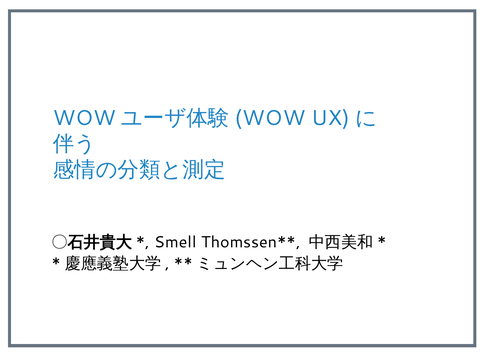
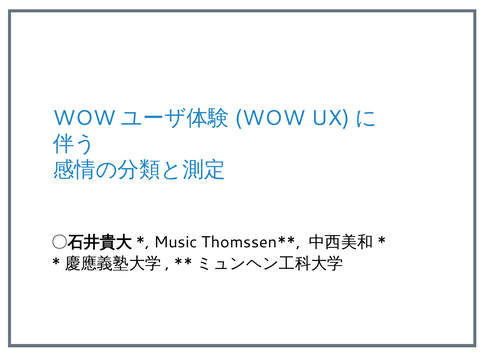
Smell: Smell -> Music (176, 242)
